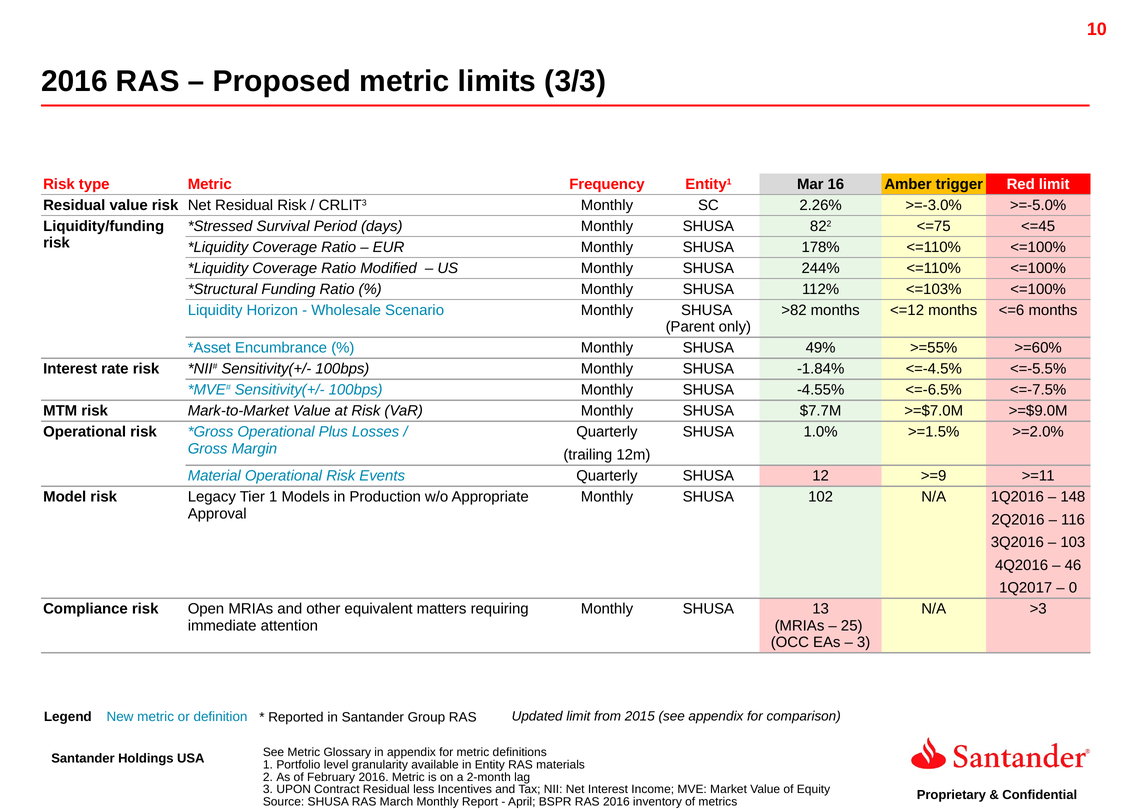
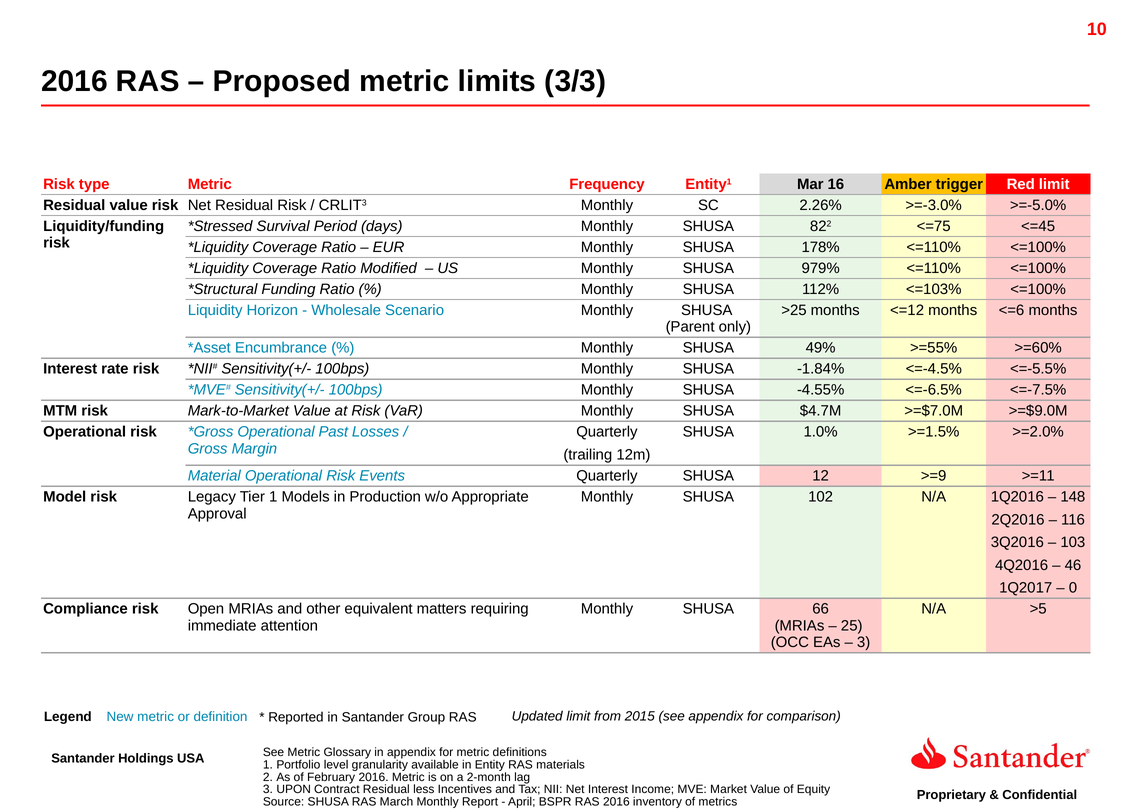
244%: 244% -> 979% (821, 268)
>82: >82 -> >25 (794, 310)
$7.7M: $7.7M -> $4.7M (821, 411)
Plus: Plus -> Past (333, 432)
13: 13 -> 66 (821, 609)
>3: >3 -> >5 (1038, 609)
